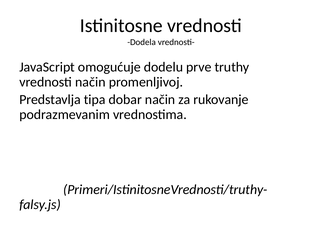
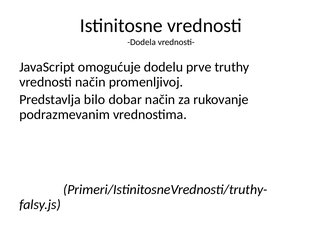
tipa: tipa -> bilo (95, 100)
